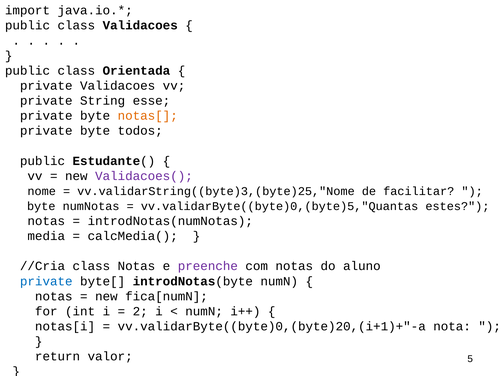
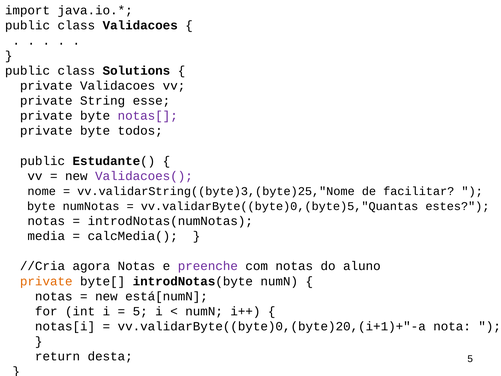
Orientada: Orientada -> Solutions (136, 71)
notas[ colour: orange -> purple (148, 116)
//Cria class: class -> agora (91, 266)
private colour: blue -> orange (46, 281)
fica[numN: fica[numN -> está[numN (167, 296)
2: 2 -> 5 (140, 311)
valor: valor -> desta (110, 356)
